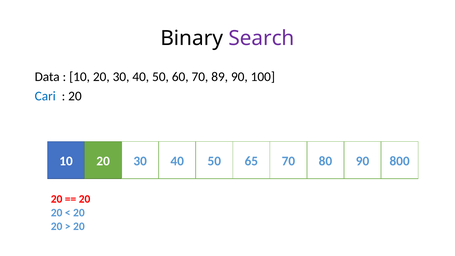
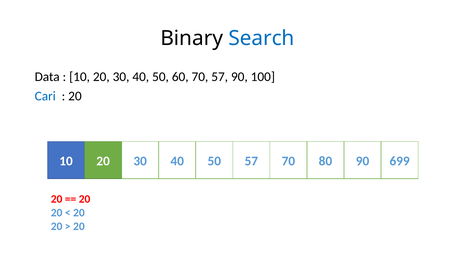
Search colour: purple -> blue (262, 38)
70 89: 89 -> 57 (220, 77)
50 65: 65 -> 57 (251, 161)
800: 800 -> 699 (400, 161)
